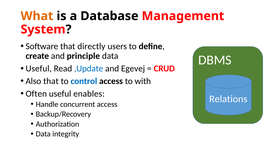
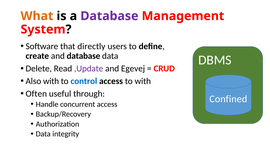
Database colour: black -> purple (109, 16)
and principle: principle -> database (83, 56)
Useful: Useful -> Delete (39, 69)
,Update colour: blue -> purple (89, 69)
Also that: that -> with (51, 81)
enables: enables -> through (89, 94)
Relations: Relations -> Confined (228, 99)
